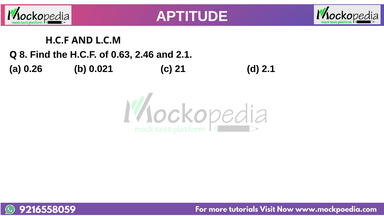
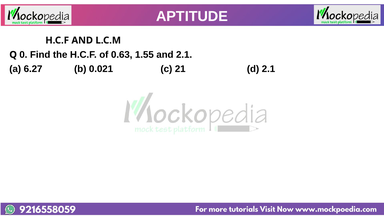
8: 8 -> 0 (23, 55)
2.46: 2.46 -> 1.55 (144, 55)
0.26: 0.26 -> 6.27 (33, 69)
